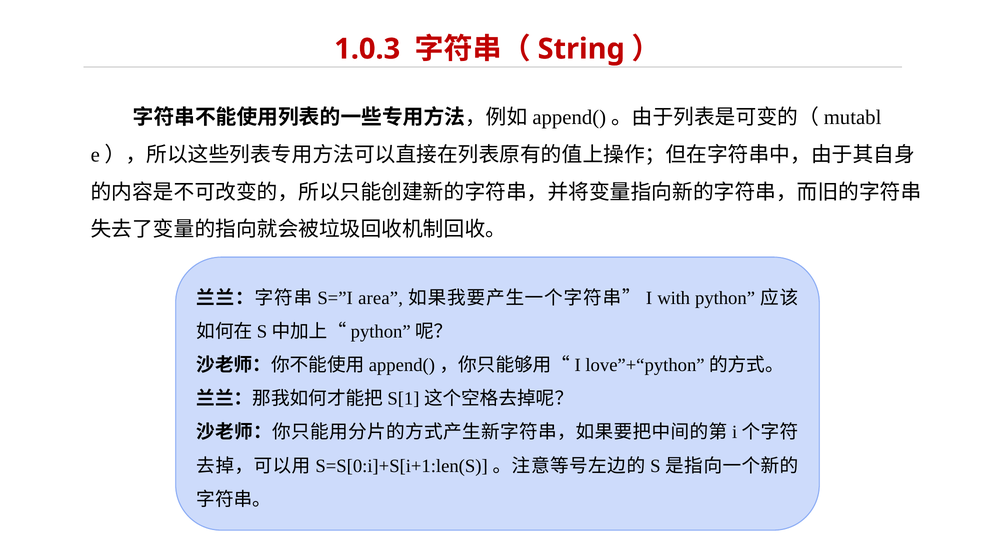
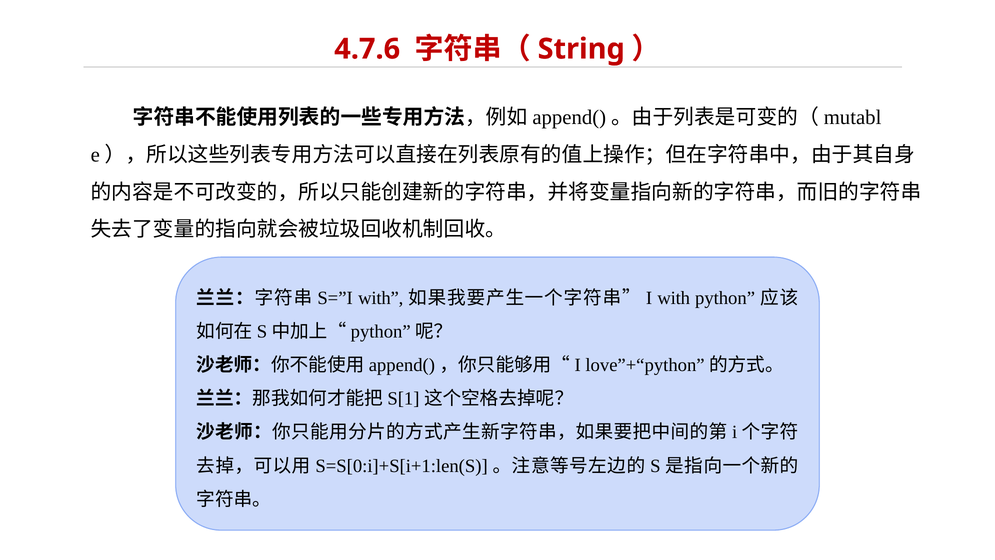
1.0.3: 1.0.3 -> 4.7.6 (367, 49)
area: area -> with (381, 298)
